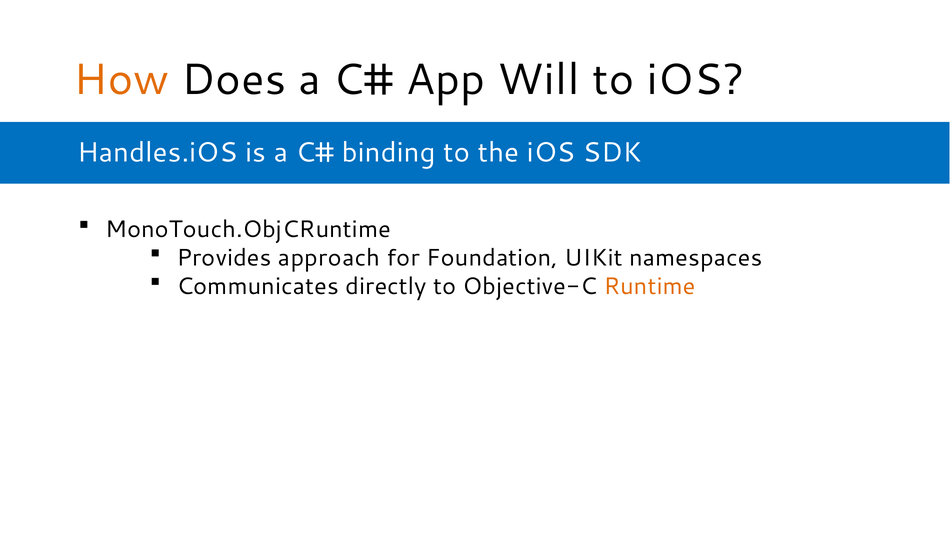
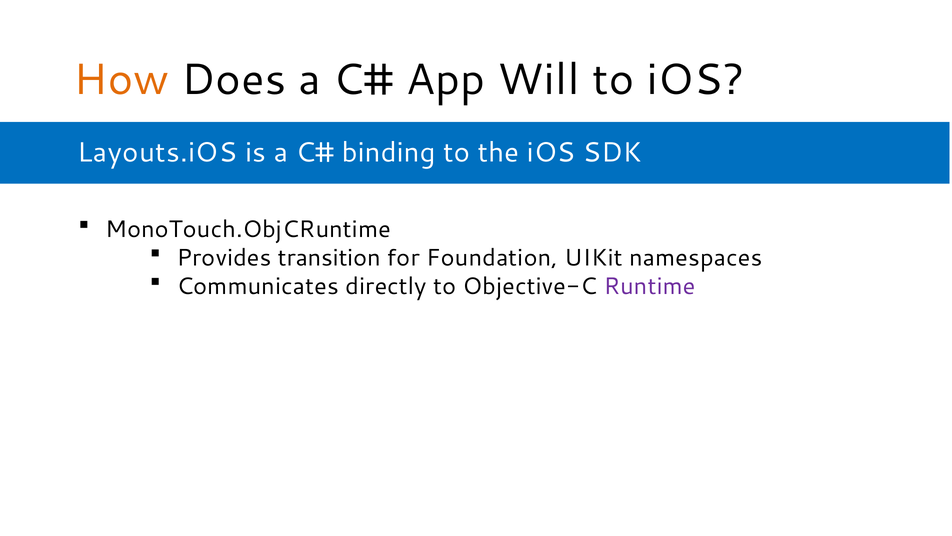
Handles.iOS: Handles.iOS -> Layouts.iOS (157, 153)
approach: approach -> transition (329, 258)
Runtime colour: orange -> purple (650, 286)
